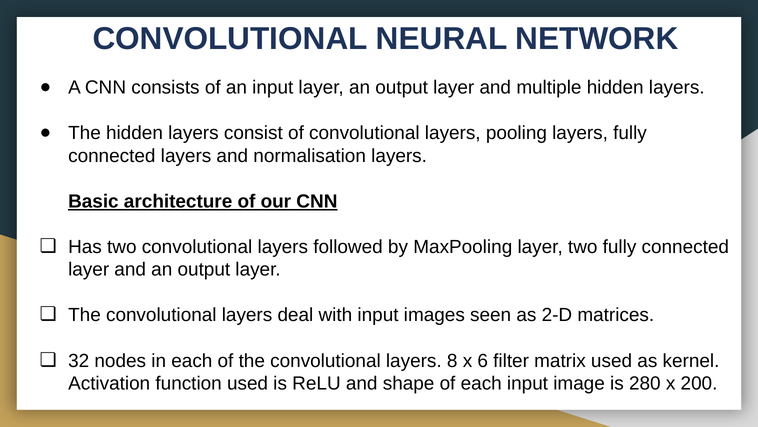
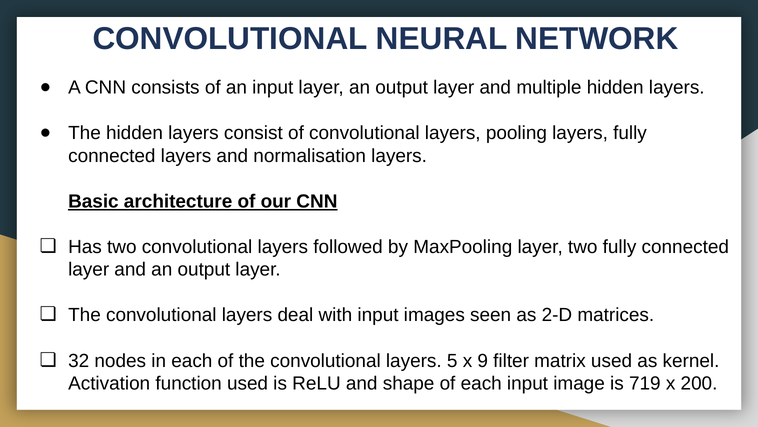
8: 8 -> 5 (452, 360)
6: 6 -> 9 (483, 360)
280: 280 -> 719 (645, 383)
